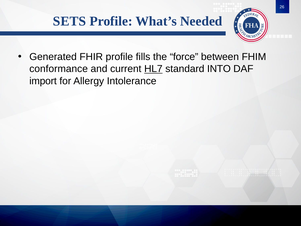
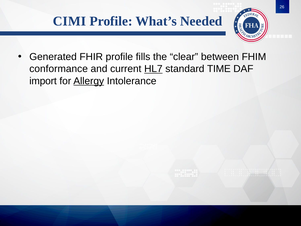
SETS: SETS -> CIMI (69, 21)
force: force -> clear (184, 57)
INTO: INTO -> TIME (219, 69)
Allergy underline: none -> present (89, 81)
